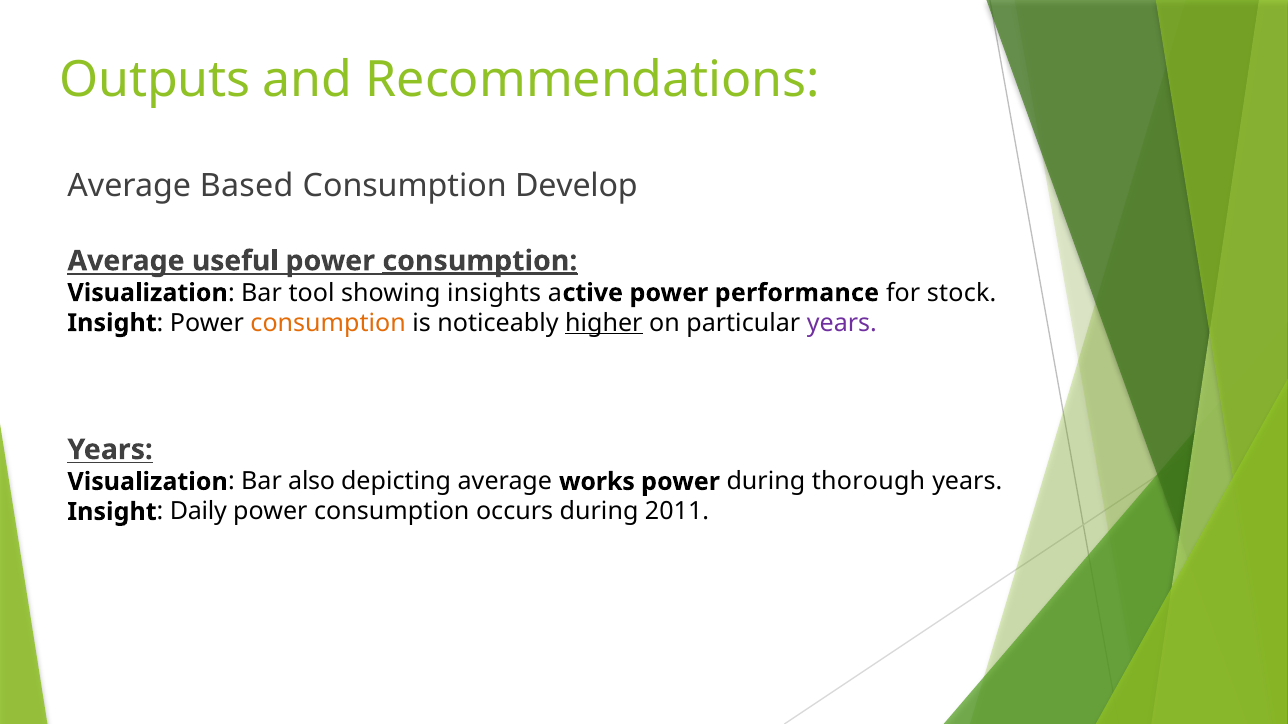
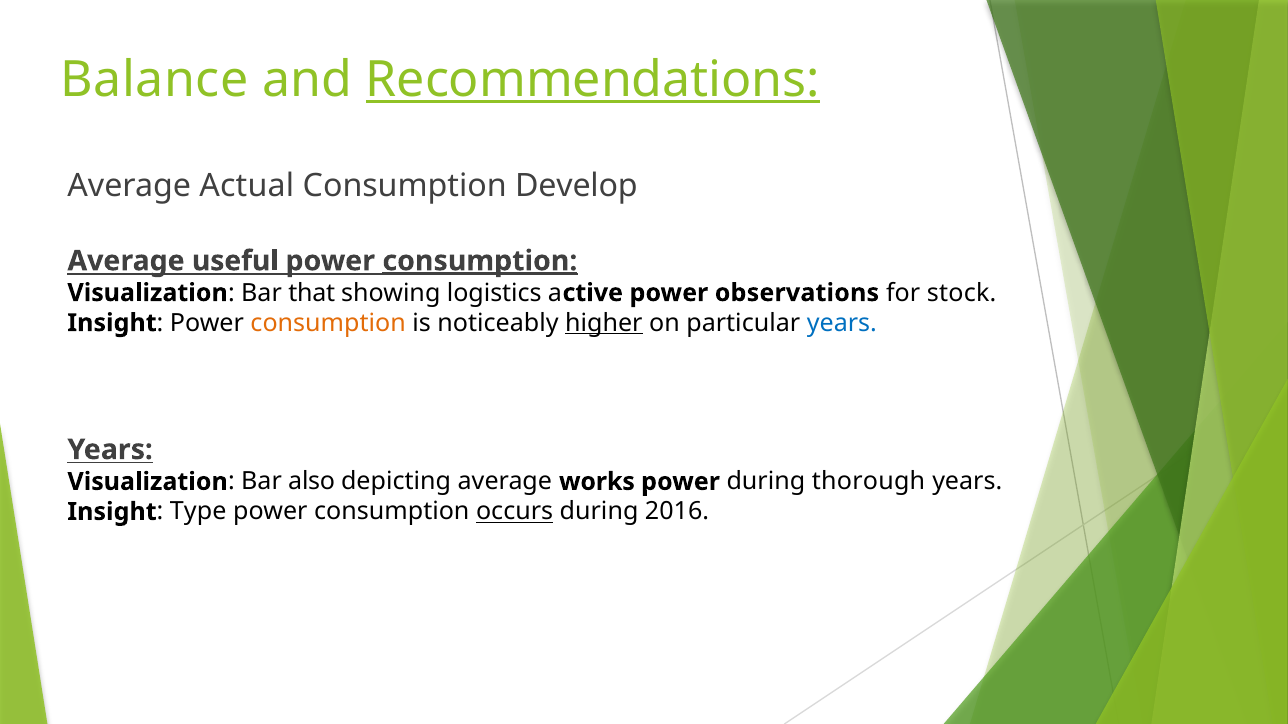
Outputs: Outputs -> Balance (155, 80)
Recommendations underline: none -> present (593, 80)
Based: Based -> Actual (247, 186)
tool: tool -> that (312, 293)
insights: insights -> logistics (494, 293)
performance: performance -> observations (797, 293)
years colour: purple -> blue (842, 323)
Daily: Daily -> Type (198, 512)
occurs underline: none -> present (515, 512)
2011: 2011 -> 2016 (677, 512)
